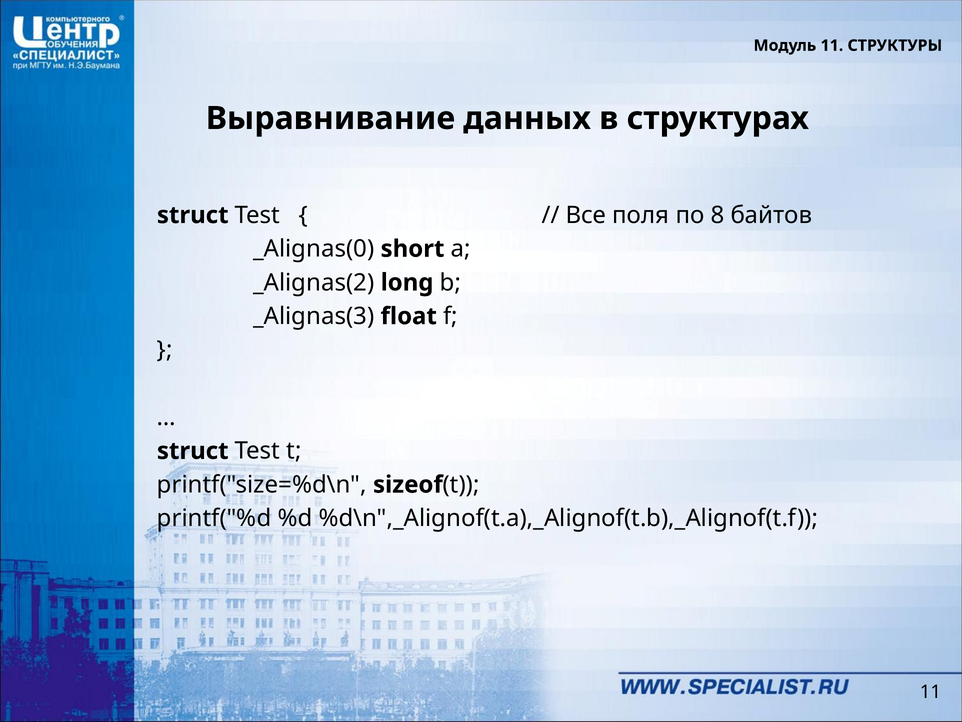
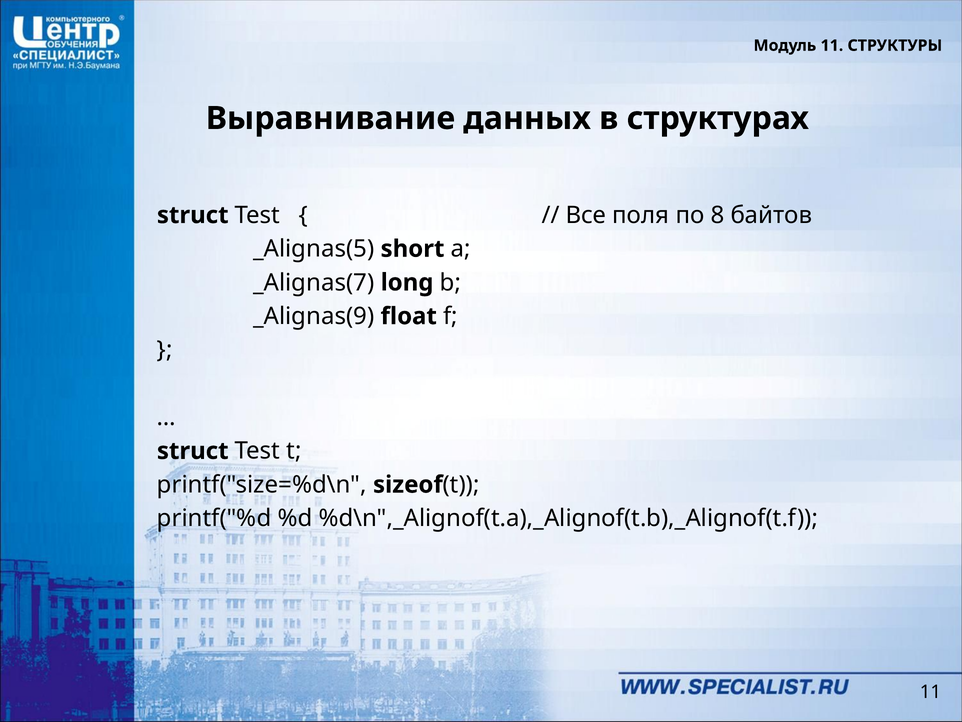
_Alignas(0: _Alignas(0 -> _Alignas(5 (314, 249)
_Alignas(2: _Alignas(2 -> _Alignas(7 (314, 282)
_Alignas(3: _Alignas(3 -> _Alignas(9 (314, 316)
